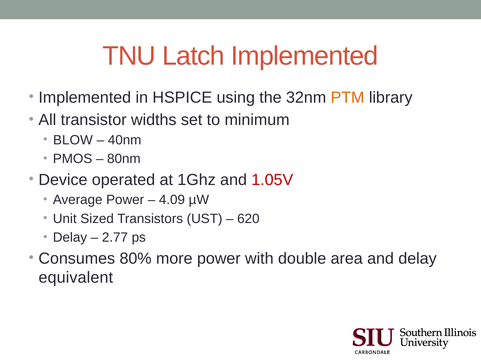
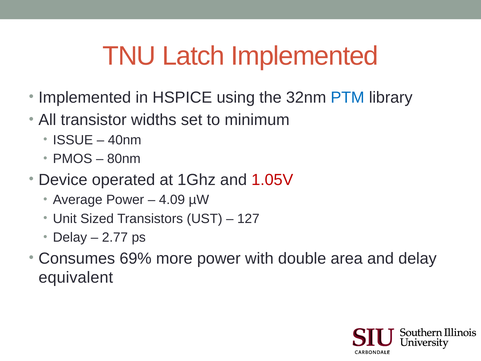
PTM colour: orange -> blue (348, 97)
BLOW: BLOW -> ISSUE (73, 140)
620: 620 -> 127 (248, 218)
80%: 80% -> 69% (136, 258)
